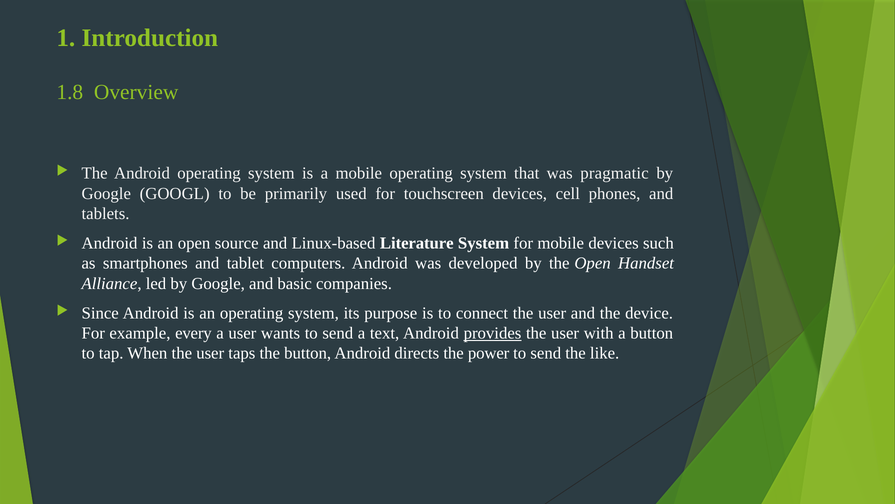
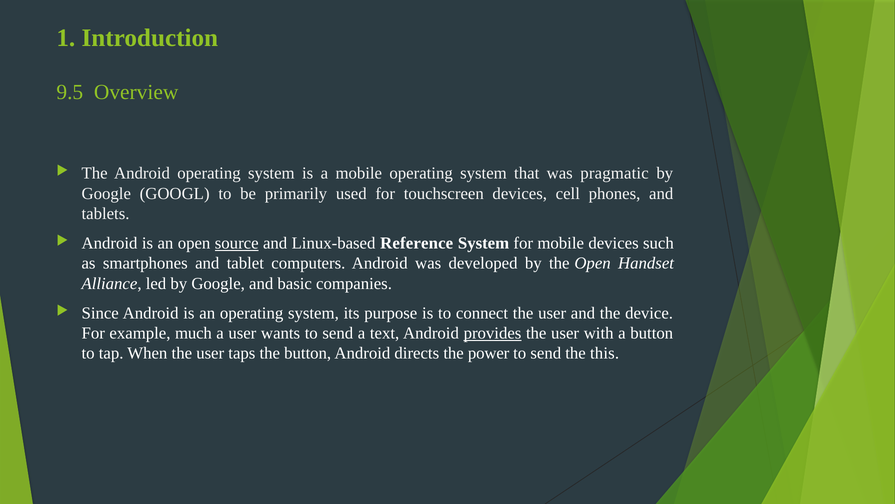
1.8: 1.8 -> 9.5 (70, 92)
source underline: none -> present (237, 243)
Literature: Literature -> Reference (417, 243)
every: every -> much (193, 333)
like: like -> this (605, 353)
